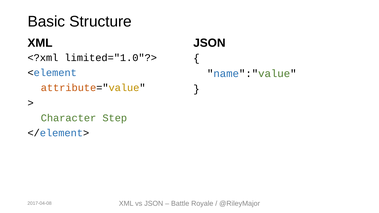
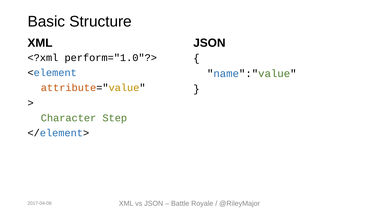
limited="1.0"?>: limited="1.0"?> -> perform="1.0"?> (111, 58)
